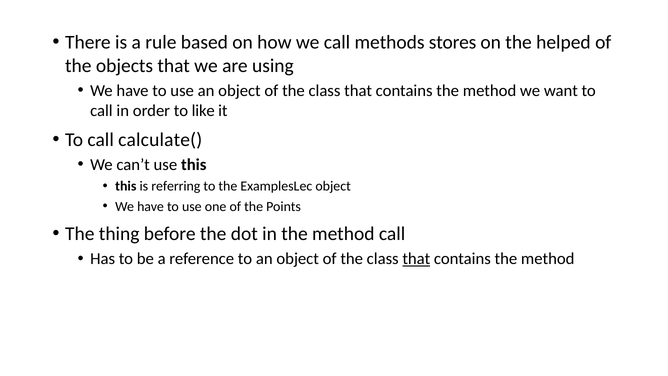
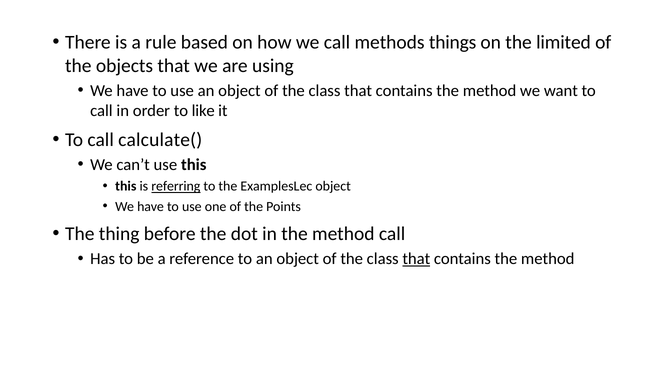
stores: stores -> things (453, 42)
helped: helped -> limited (563, 42)
referring underline: none -> present (176, 186)
